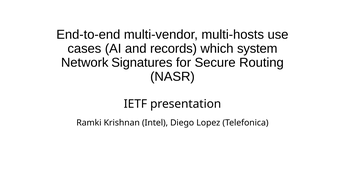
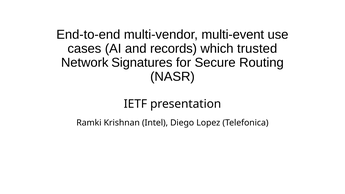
multi-hosts: multi-hosts -> multi-event (233, 35)
system: system -> trusted (257, 49)
